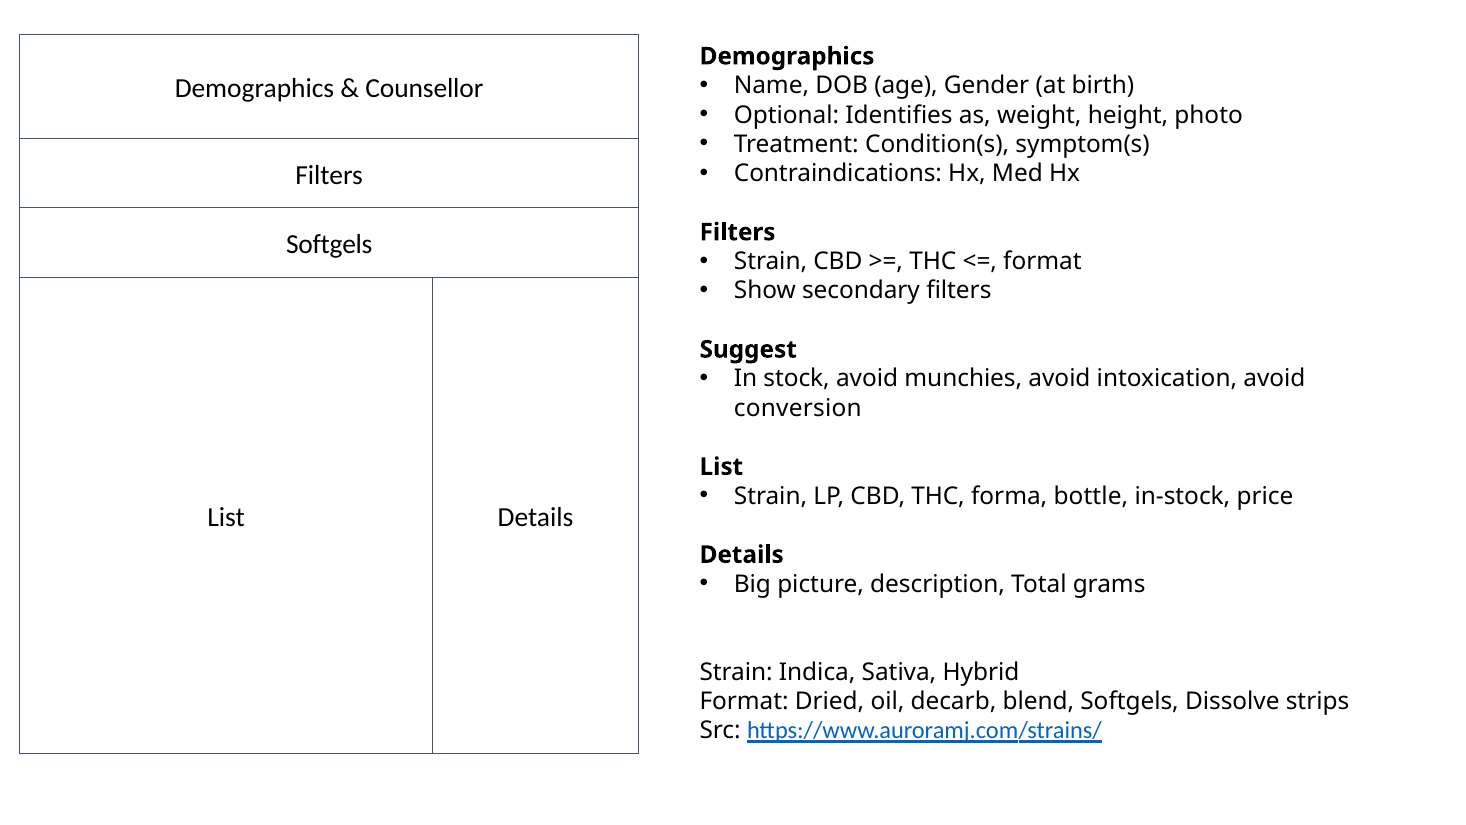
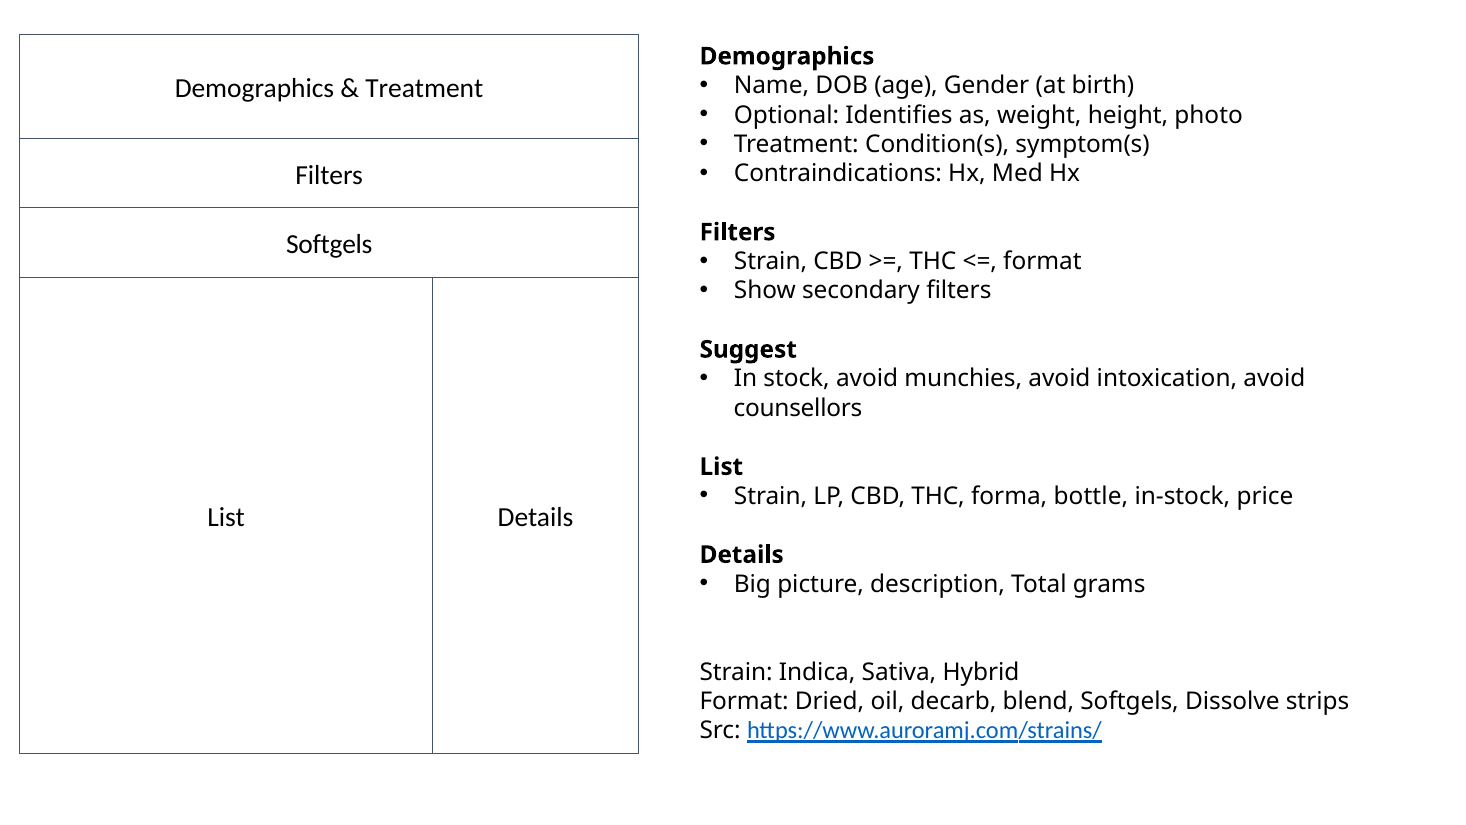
Counsellor: Counsellor -> Treatment (424, 88)
conversion: conversion -> counsellors (798, 408)
